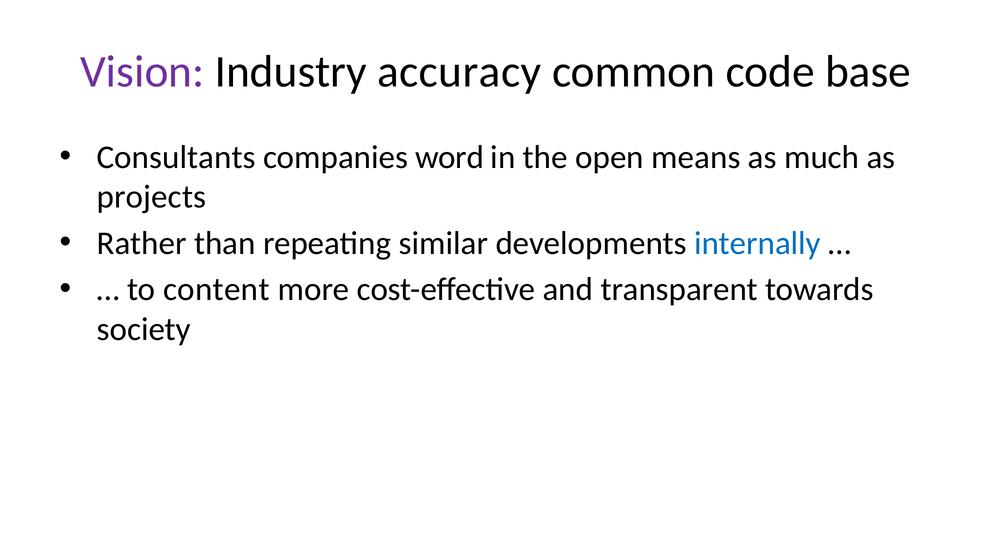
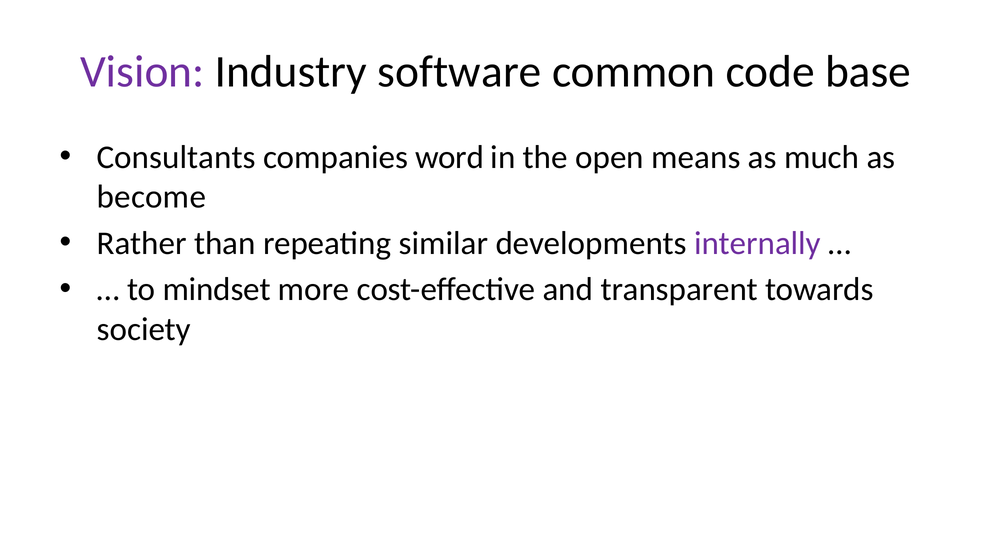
accuracy: accuracy -> software (459, 72)
projects: projects -> become (151, 197)
internally colour: blue -> purple (757, 243)
content: content -> mindset (217, 290)
